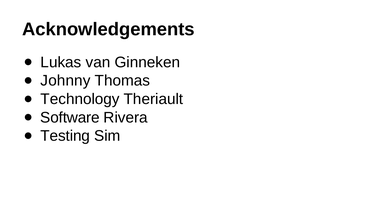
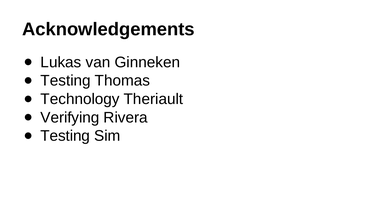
Johnny: Johnny -> Testing (66, 81)
Software: Software -> Verifying (70, 117)
